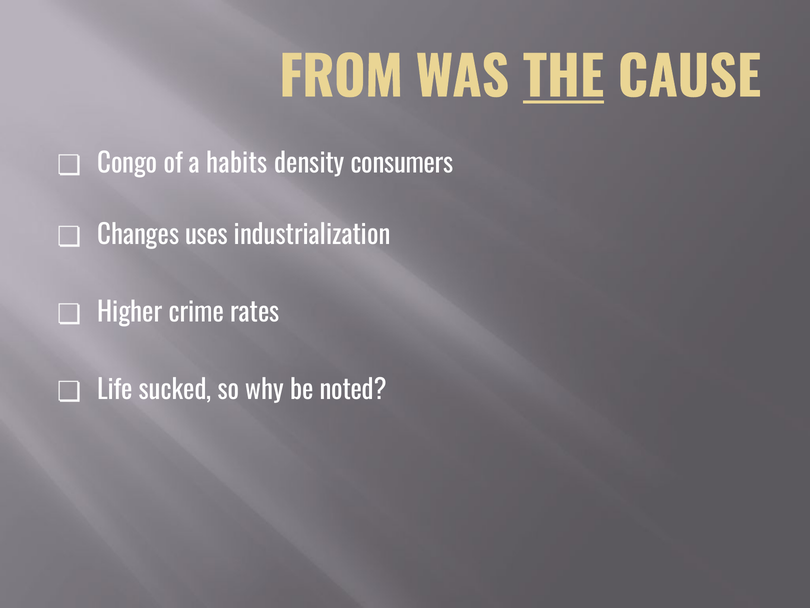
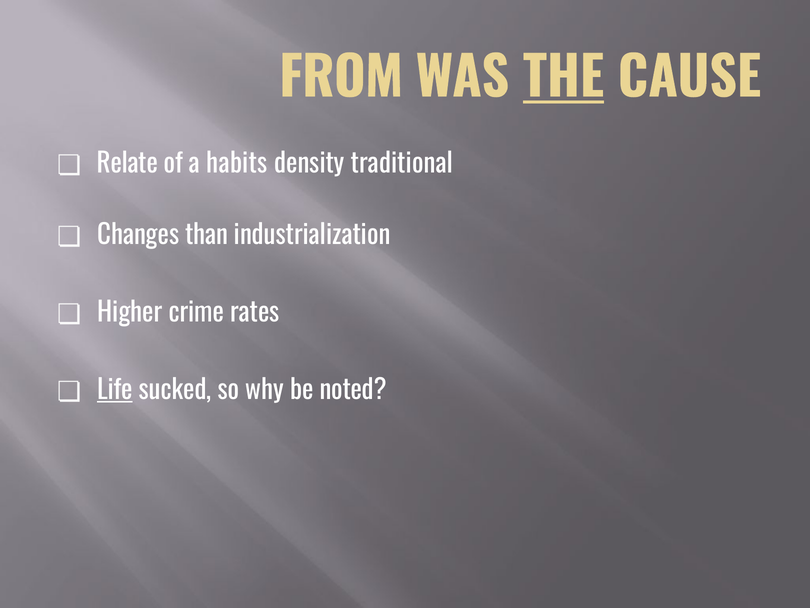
Congo: Congo -> Relate (127, 164)
consumers: consumers -> traditional (402, 164)
uses: uses -> than (207, 235)
Life underline: none -> present (115, 390)
